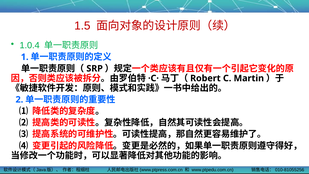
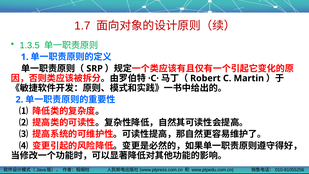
1.5: 1.5 -> 1.7 (82, 26)
1.0.4: 1.0.4 -> 1.3.5 (30, 45)
